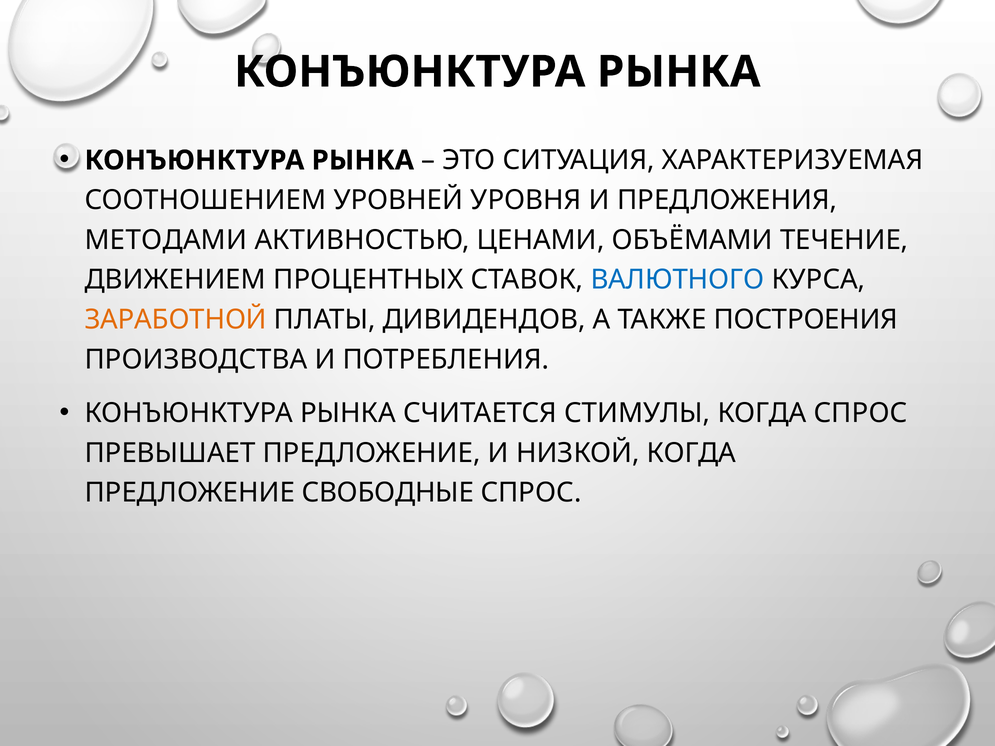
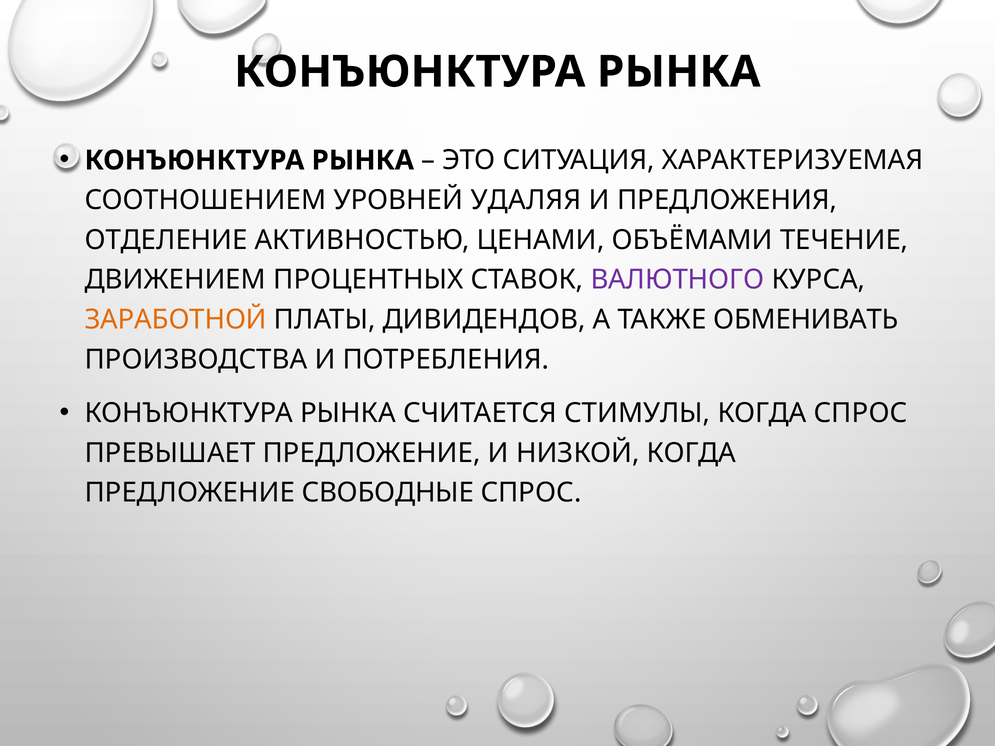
УРОВНЯ: УРОВНЯ -> УДАЛЯЯ (526, 200)
МЕТОДАМИ: МЕТОДАМИ -> ОТДЕЛЕНИЕ (166, 240)
ВАЛЮТНОГО colour: blue -> purple (677, 280)
ПОСТРОЕНИЯ: ПОСТРОЕНИЯ -> ОБМЕНИВАТЬ (806, 320)
